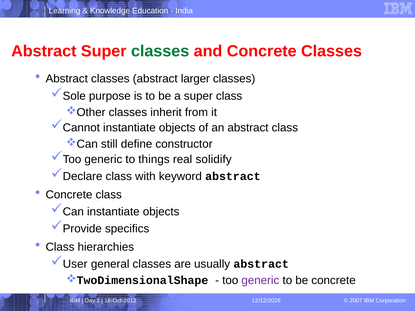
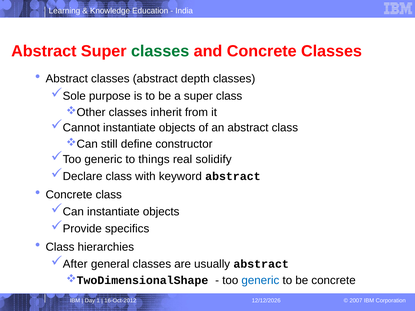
larger: larger -> depth (195, 79)
User: User -> After (75, 264)
generic colour: purple -> blue (260, 281)
